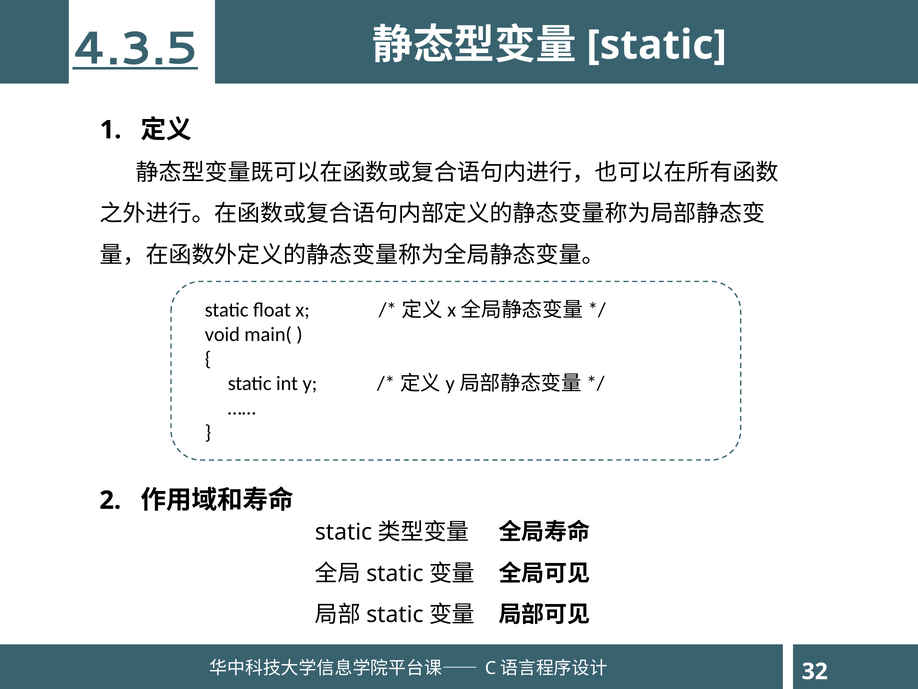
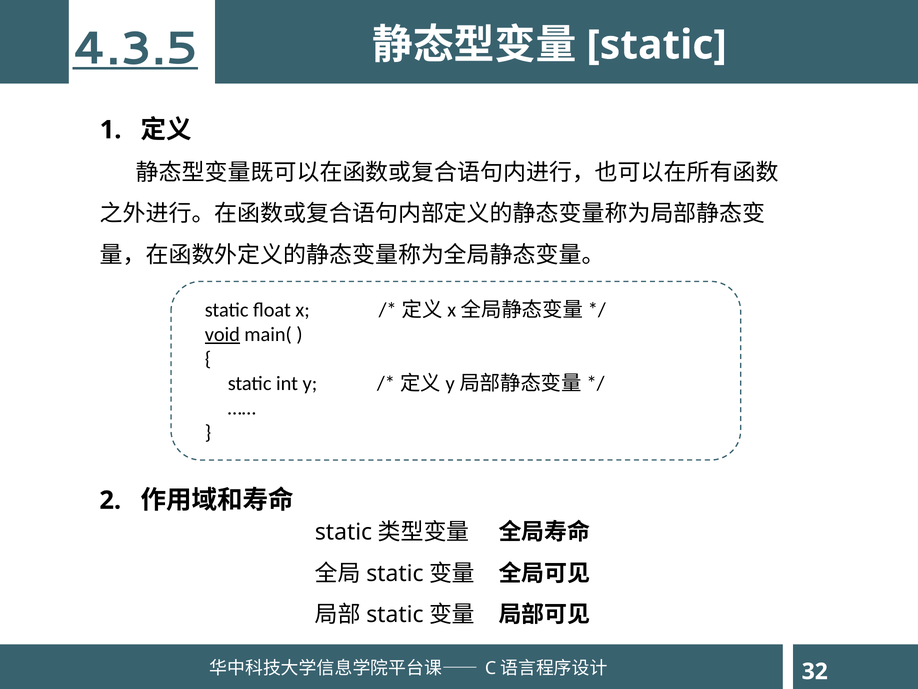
void underline: none -> present (222, 334)
